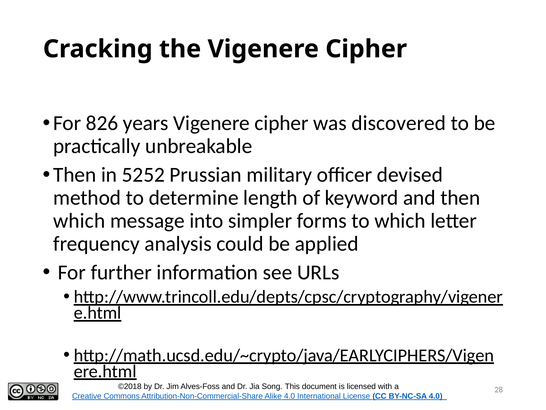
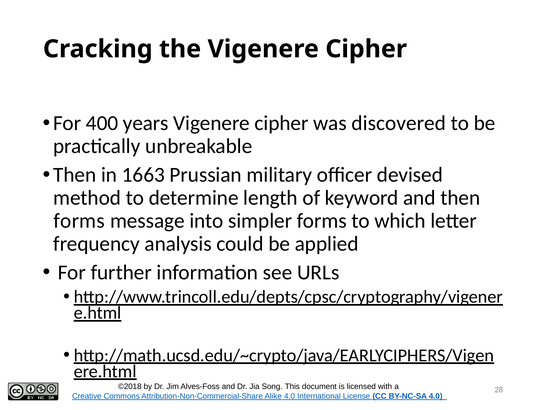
826: 826 -> 400 (102, 123)
5252: 5252 -> 1663 (143, 175)
which: which -> forms (79, 221)
